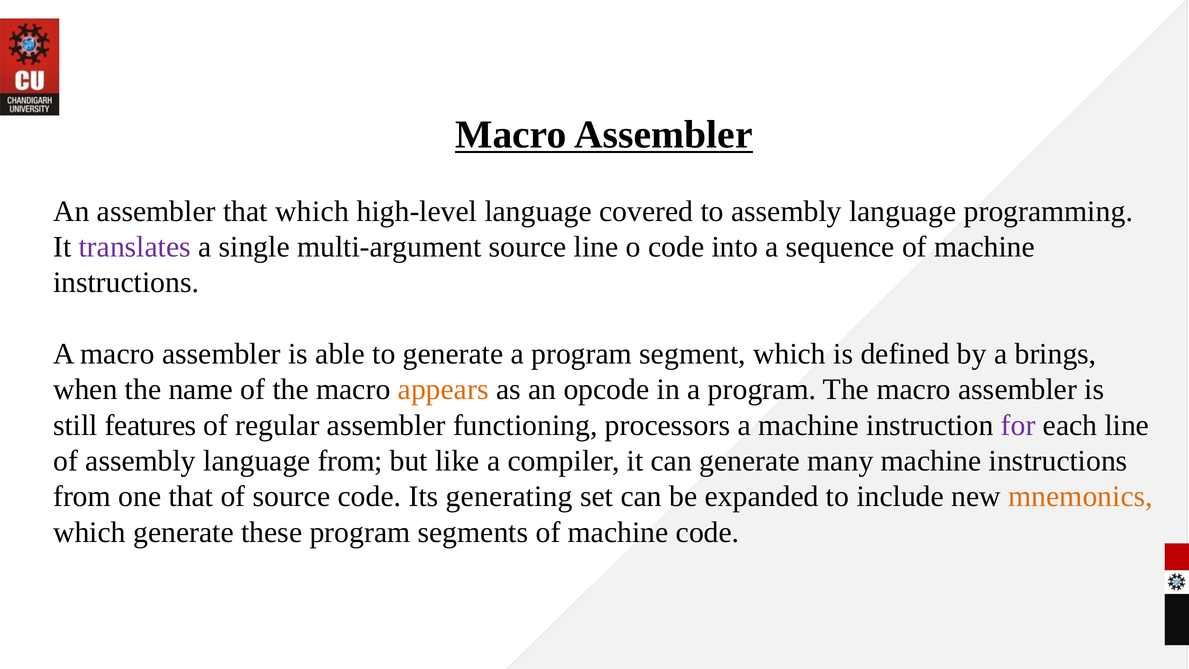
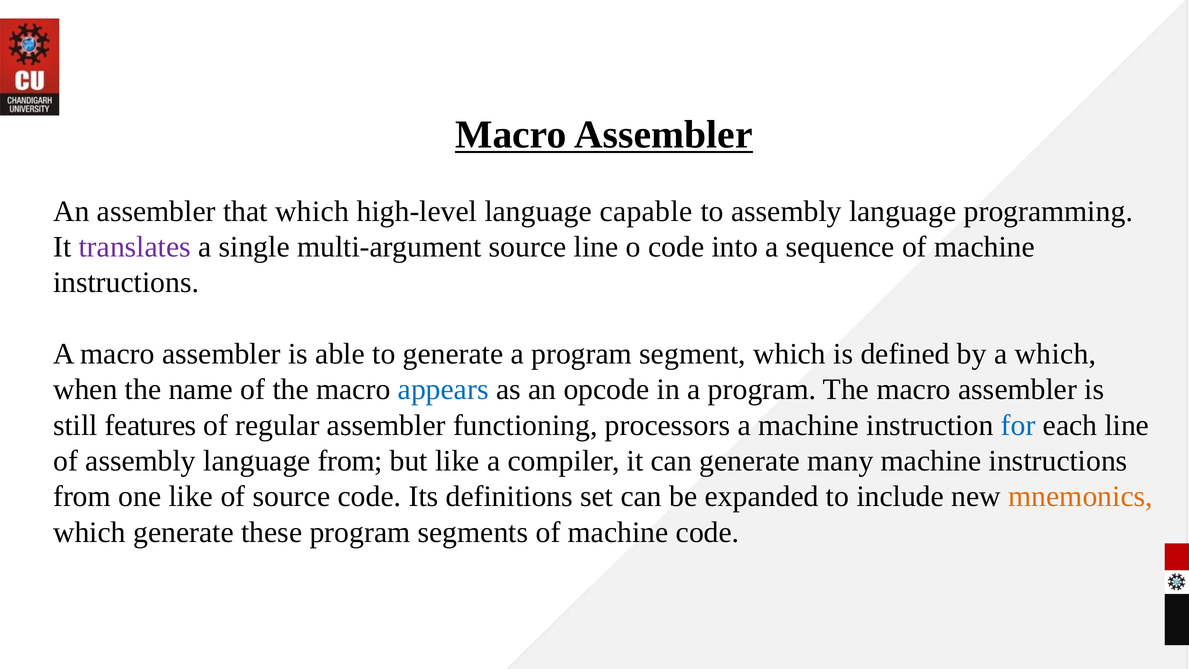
covered: covered -> capable (646, 211)
a brings: brings -> which (1055, 354)
appears colour: orange -> blue (443, 390)
for colour: purple -> blue (1018, 425)
one that: that -> like (191, 497)
generating: generating -> definitions (509, 497)
